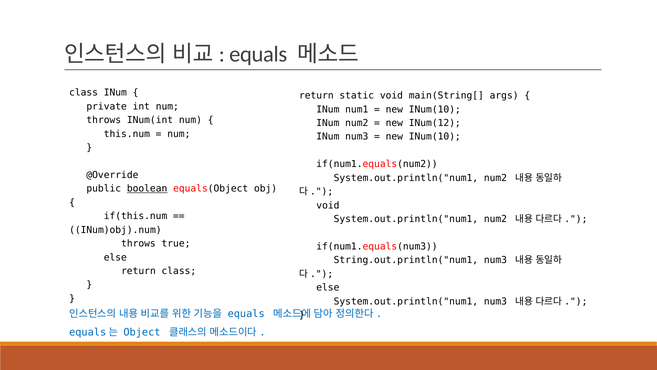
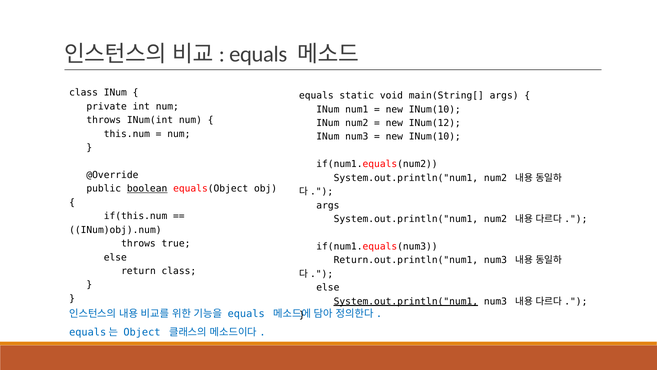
return: return -> equals (316, 96)
void: void -> args (328, 205)
String.out.println("num1: String.out.println("num1 -> Return.out.println("num1 (406, 260)
System.out.println("num1 underline: none -> present (406, 301)
